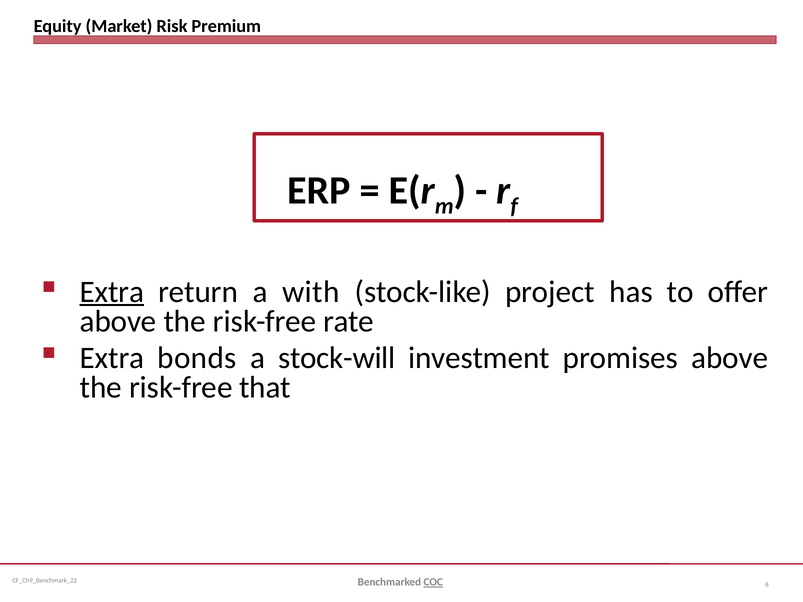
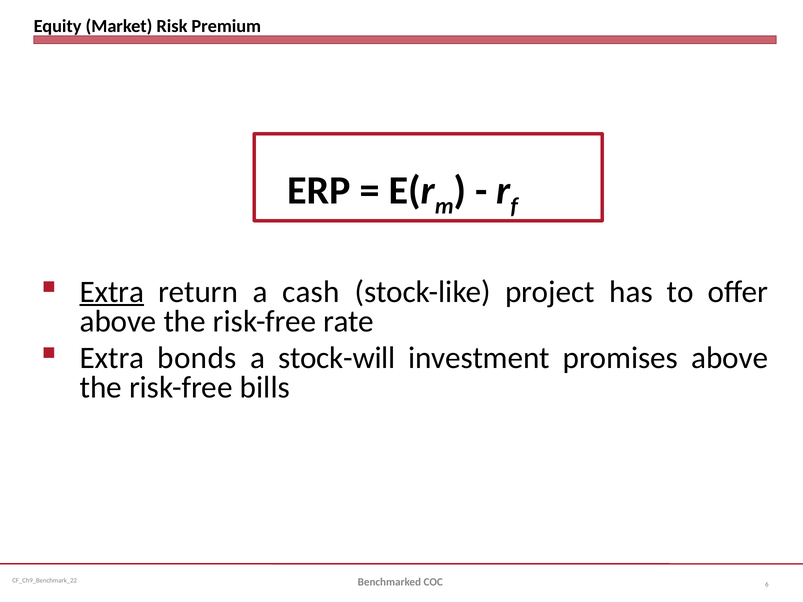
with: with -> cash (311, 292)
that: that -> bills (265, 388)
COC underline: present -> none (433, 582)
